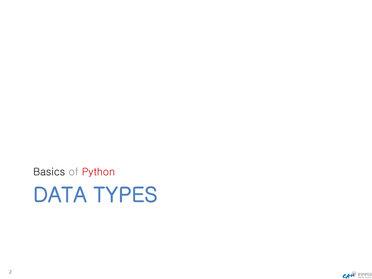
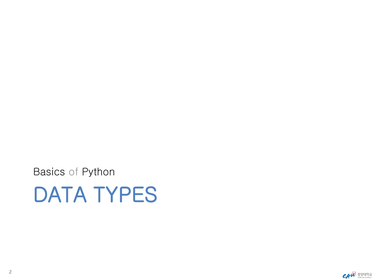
Python colour: red -> black (98, 172)
